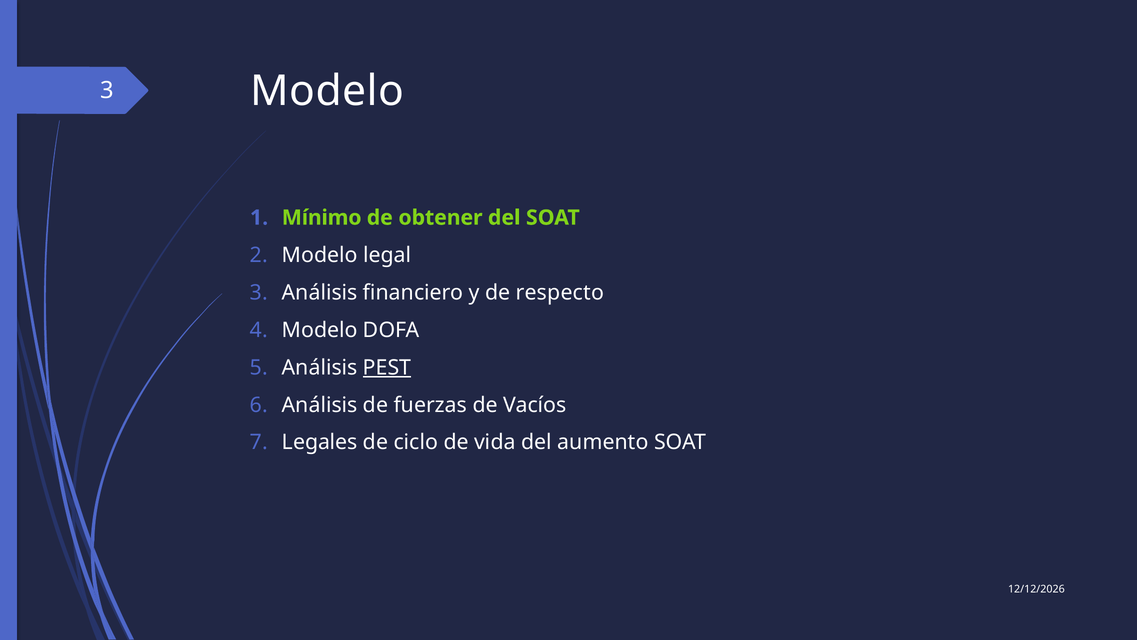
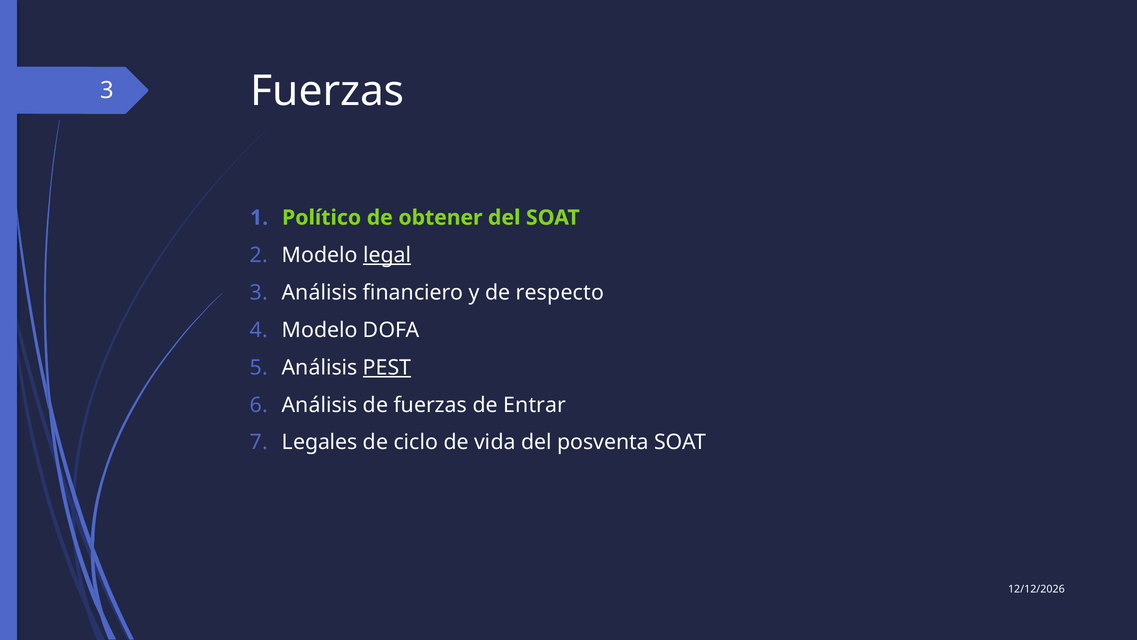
3 Modelo: Modelo -> Fuerzas (327, 91)
Mínimo: Mínimo -> Político (322, 218)
legal underline: none -> present (387, 255)
Vacíos: Vacíos -> Entrar (535, 405)
aumento: aumento -> posventa (603, 442)
